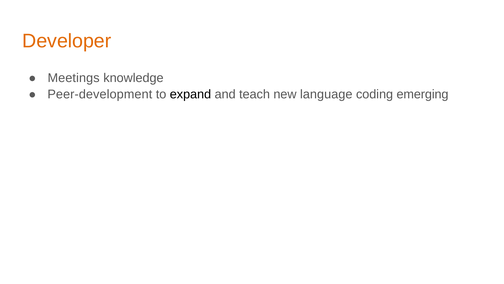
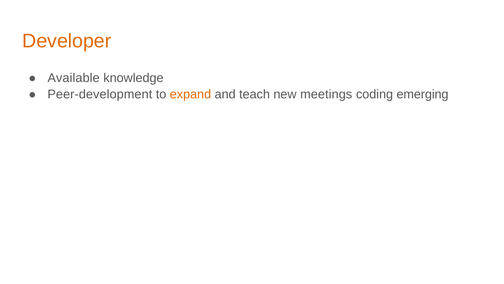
Meetings: Meetings -> Available (74, 78)
expand colour: black -> orange (190, 94)
language: language -> meetings (326, 94)
